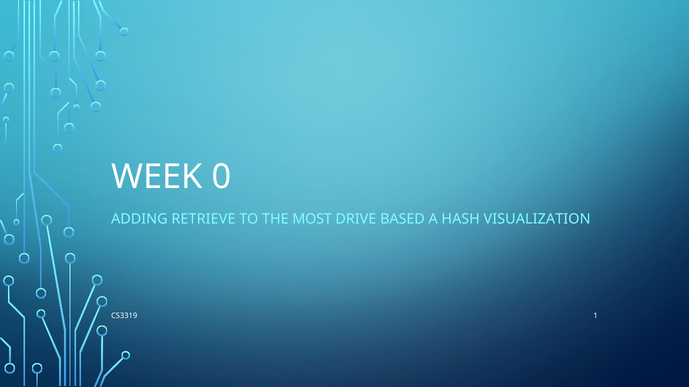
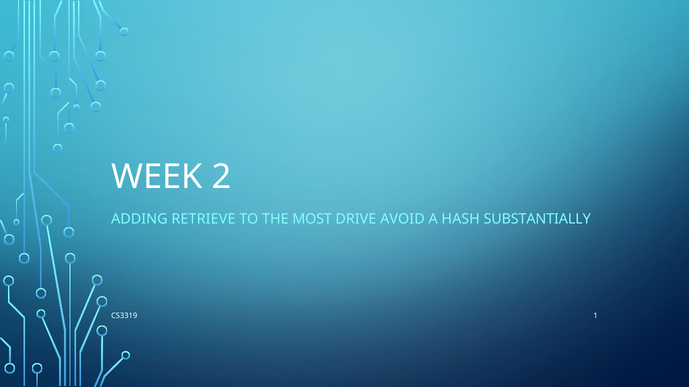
0: 0 -> 2 (222, 177)
BASED: BASED -> AVOID (402, 219)
VISUALIZATION: VISUALIZATION -> SUBSTANTIALLY (537, 219)
